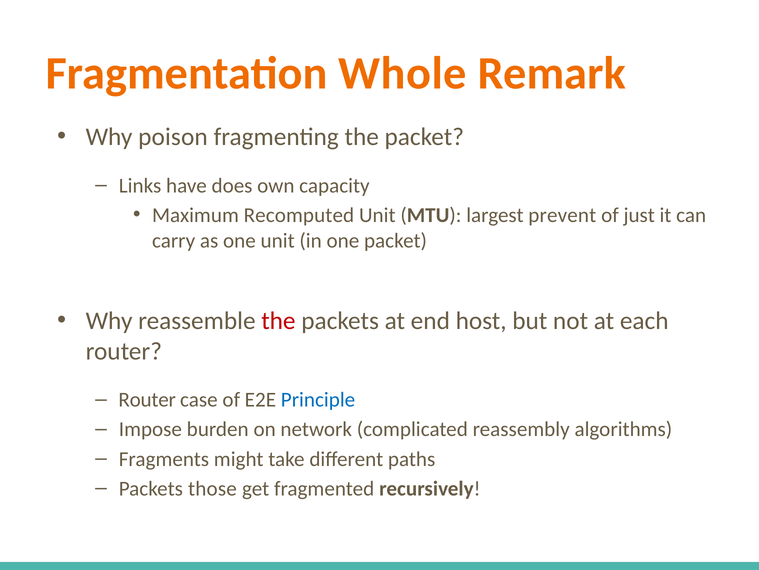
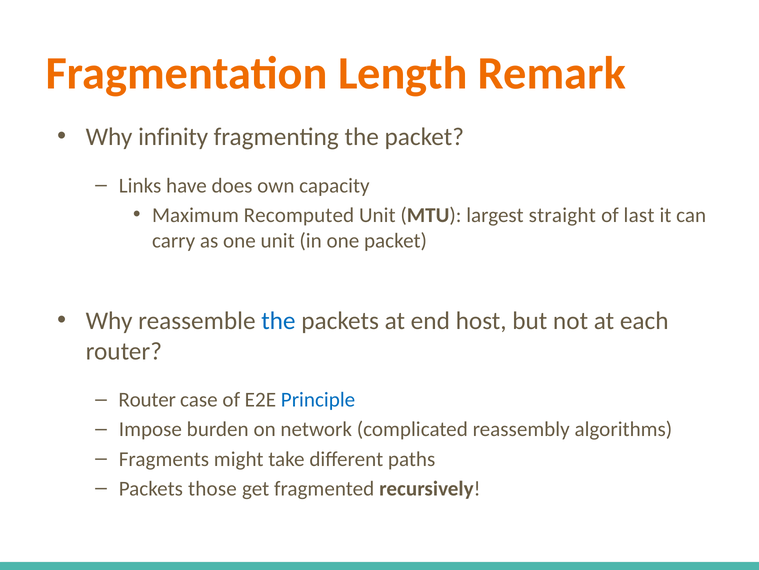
Whole: Whole -> Length (403, 73)
poison: poison -> infinity (173, 137)
prevent: prevent -> straight (562, 215)
just: just -> last (639, 215)
the colour: red -> blue (278, 320)
